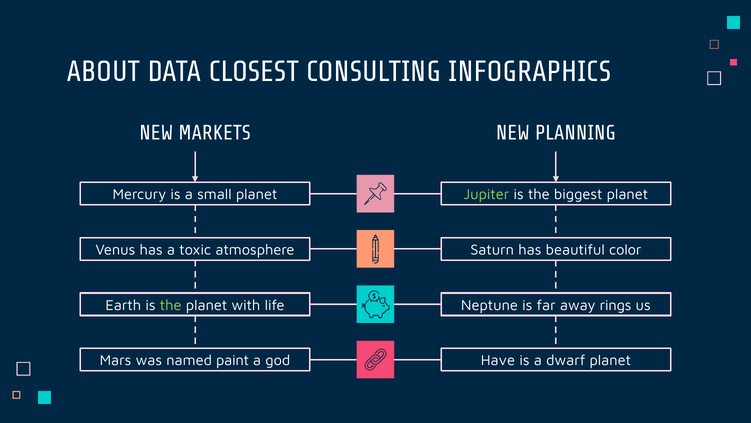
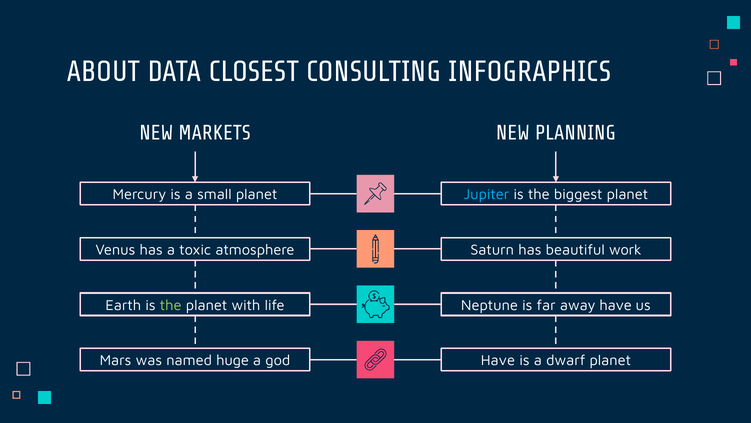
Jupiter colour: light green -> light blue (486, 194)
color: color -> work (625, 250)
away rings: rings -> have (616, 305)
paint: paint -> huge (233, 360)
